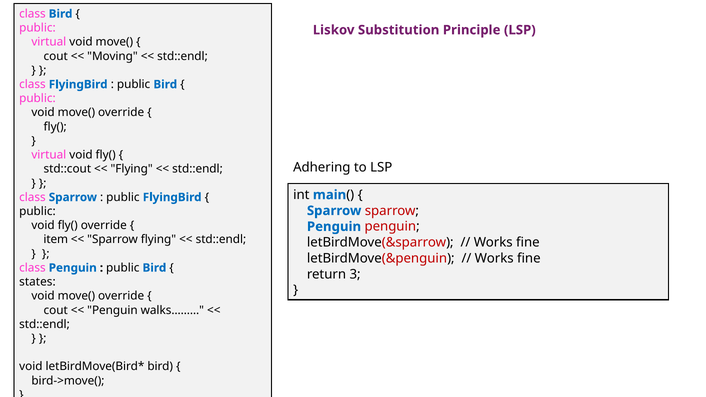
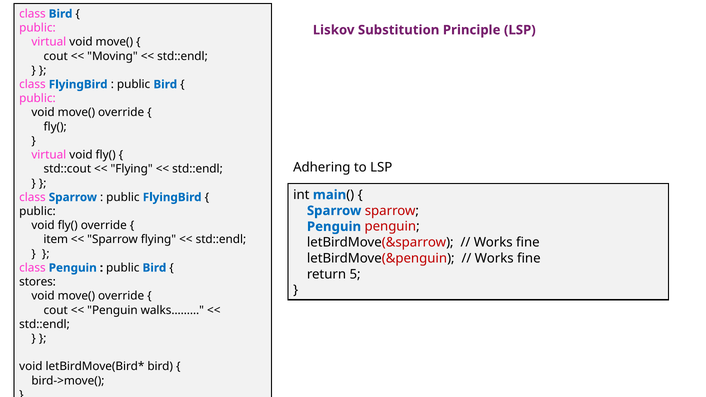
3: 3 -> 5 (355, 274)
states: states -> stores (38, 282)
